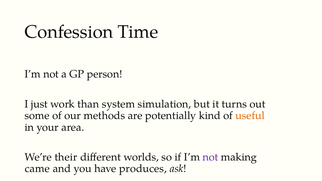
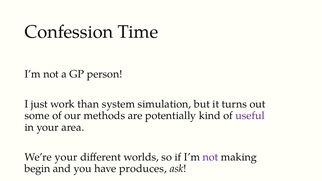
useful colour: orange -> purple (250, 116)
We’re their: their -> your (66, 157)
came: came -> begin (37, 169)
